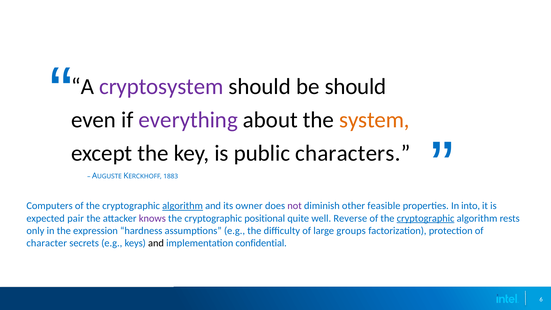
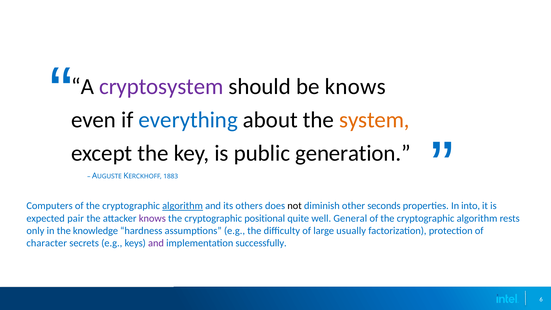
be should: should -> knows (355, 87)
everything colour: purple -> blue (188, 120)
characters: characters -> generation (353, 153)
owner: owner -> others (249, 206)
not colour: purple -> black (295, 206)
feasible: feasible -> seconds (384, 206)
Reverse: Reverse -> General (350, 218)
cryptographic underline: present -> none (426, 218)
expression: expression -> knowledge (96, 231)
groups: groups -> usually (351, 231)
and colour: black -> purple (156, 243)
confidential: confidential -> successfully (261, 243)
